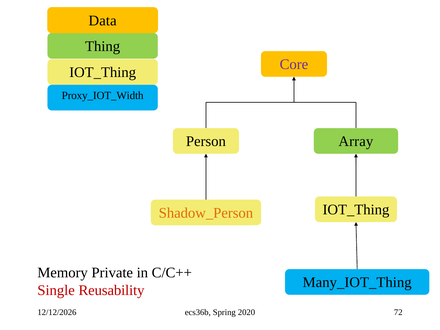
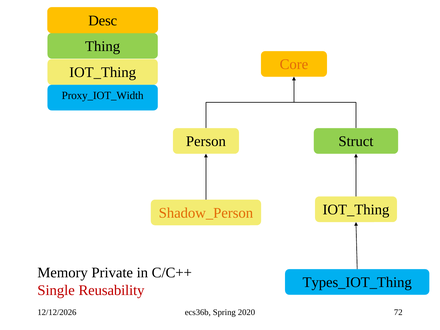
Data: Data -> Desc (103, 21)
Core colour: purple -> orange (294, 64)
Array: Array -> Struct (356, 141)
Many_IOT_Thing: Many_IOT_Thing -> Types_IOT_Thing (357, 282)
